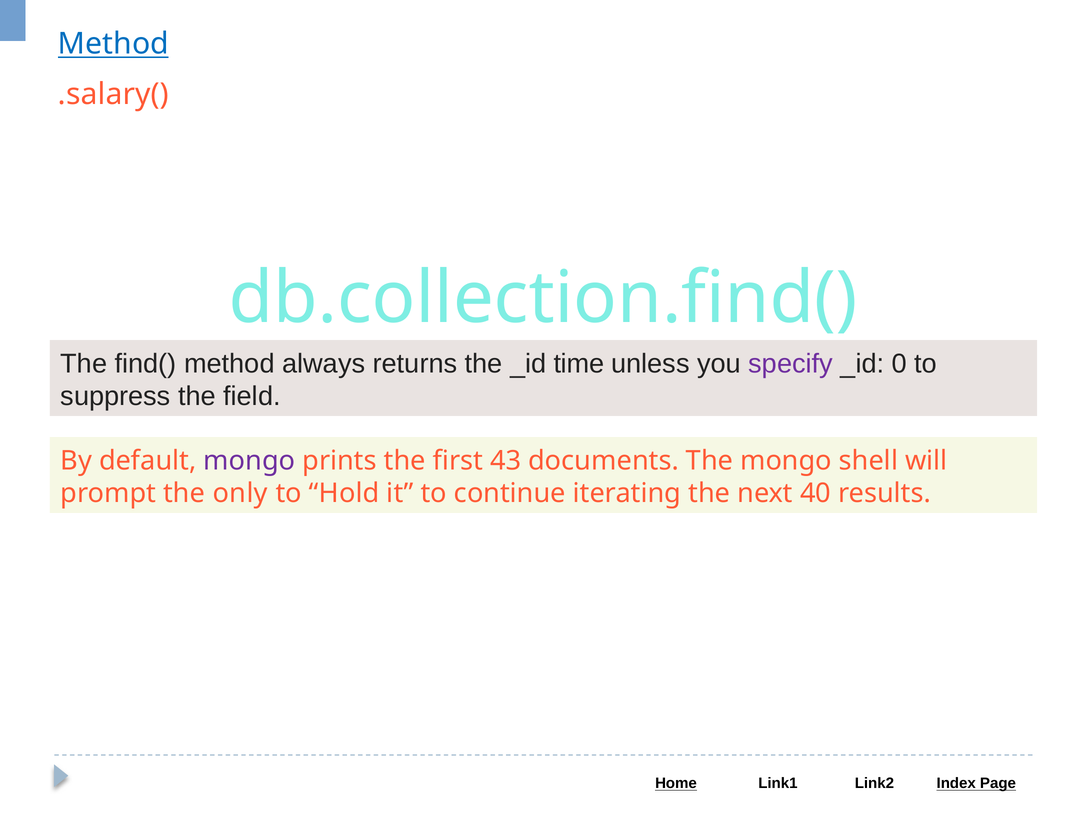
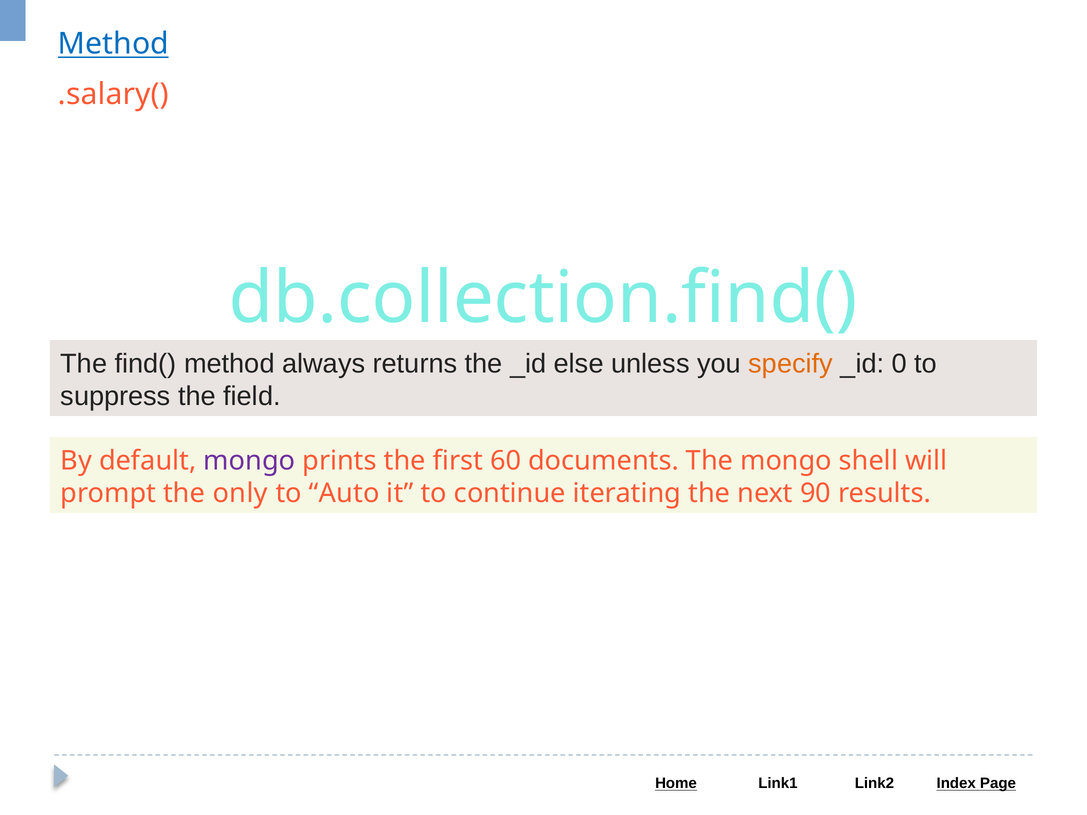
time: time -> else (579, 364)
specify colour: purple -> orange (791, 364)
43: 43 -> 60 (506, 461)
Hold: Hold -> Auto (344, 493)
40: 40 -> 90 (816, 493)
